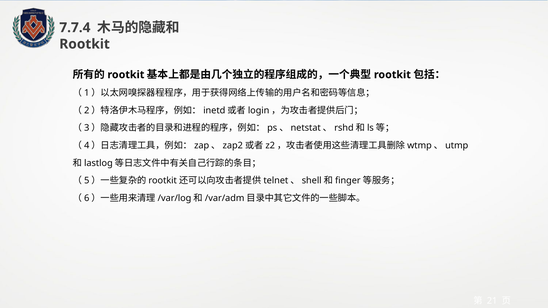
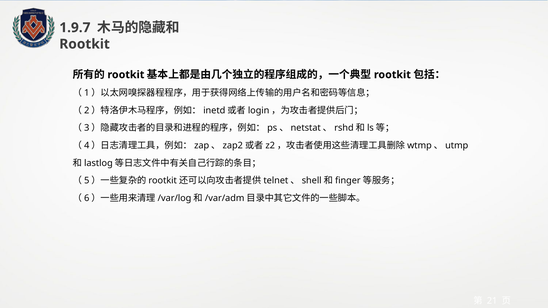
7.7.4: 7.7.4 -> 1.9.7 (75, 28)
